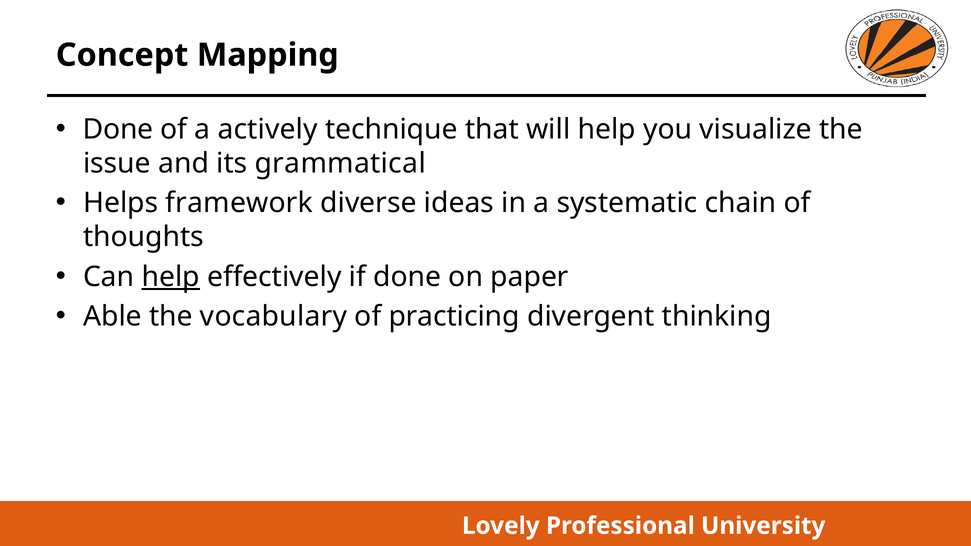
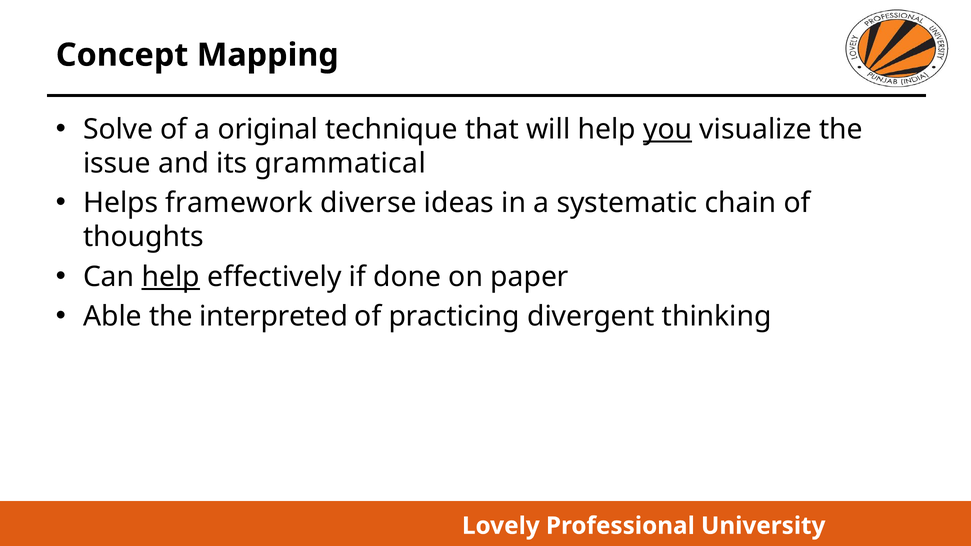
Done: Done -> Solve (118, 129)
actively: actively -> original (268, 129)
you underline: none -> present (668, 129)
vocabulary: vocabulary -> interpreted (274, 316)
